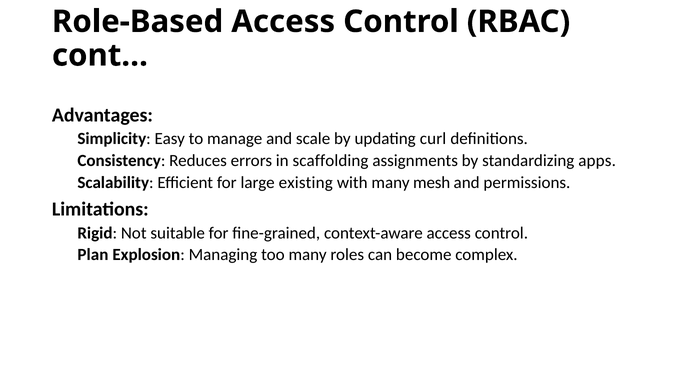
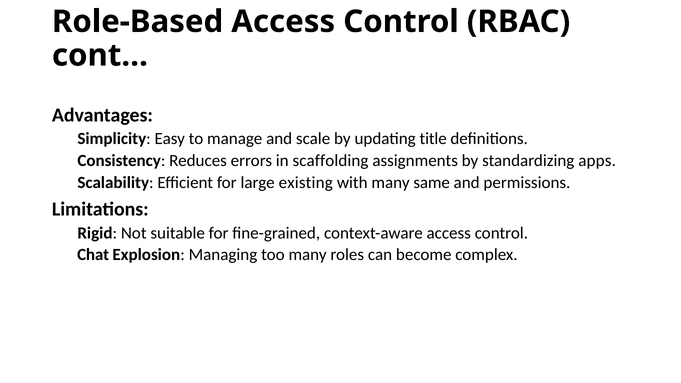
curl: curl -> title (433, 139)
mesh: mesh -> same (432, 182)
Plan: Plan -> Chat (93, 255)
